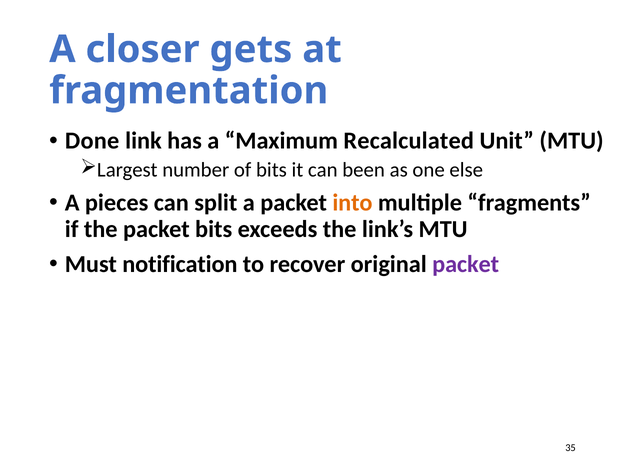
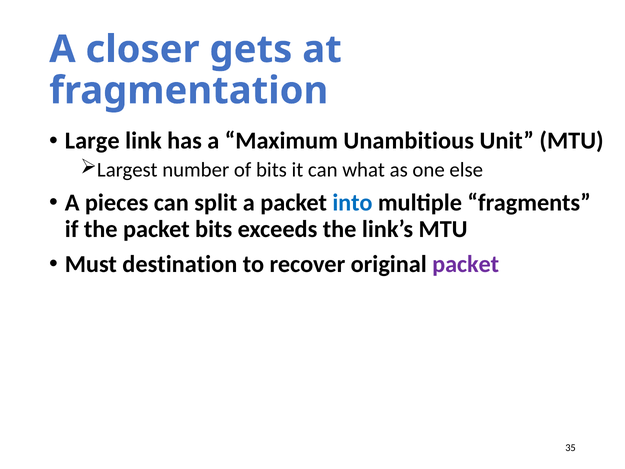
Done: Done -> Large (92, 141)
Recalculated: Recalculated -> Unambitious (409, 141)
been: been -> what (364, 170)
into colour: orange -> blue (352, 203)
notification: notification -> destination (180, 264)
